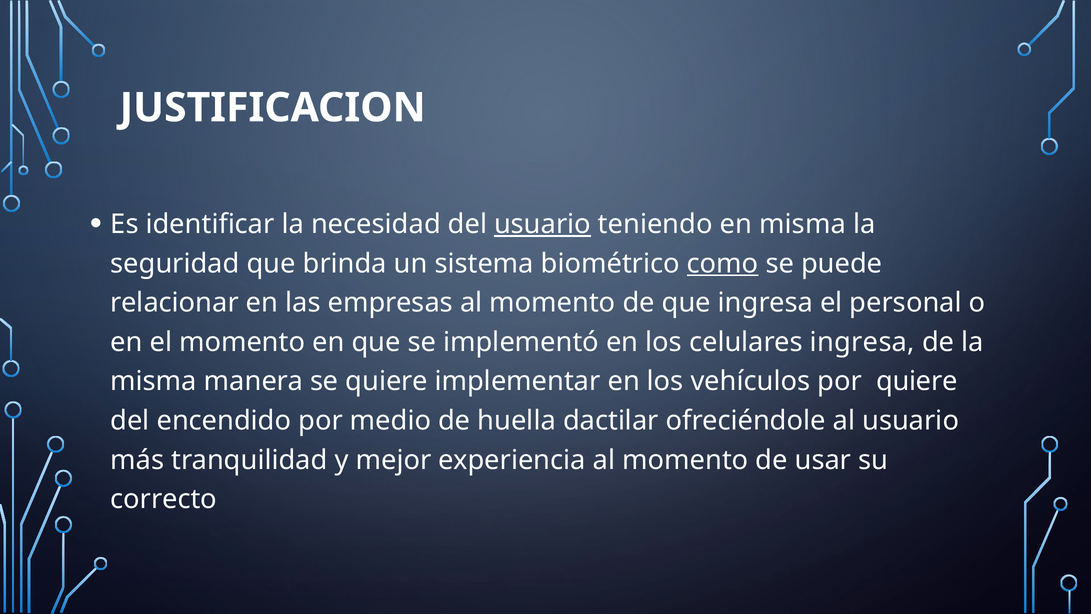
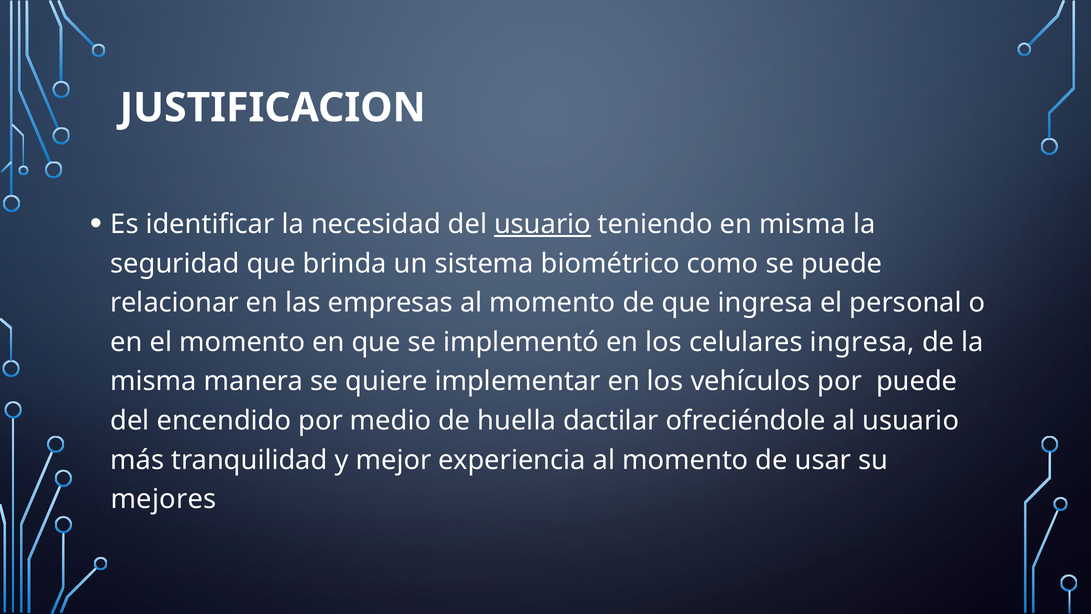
como underline: present -> none (723, 263)
por quiere: quiere -> puede (917, 381)
correcto: correcto -> mejores (164, 499)
